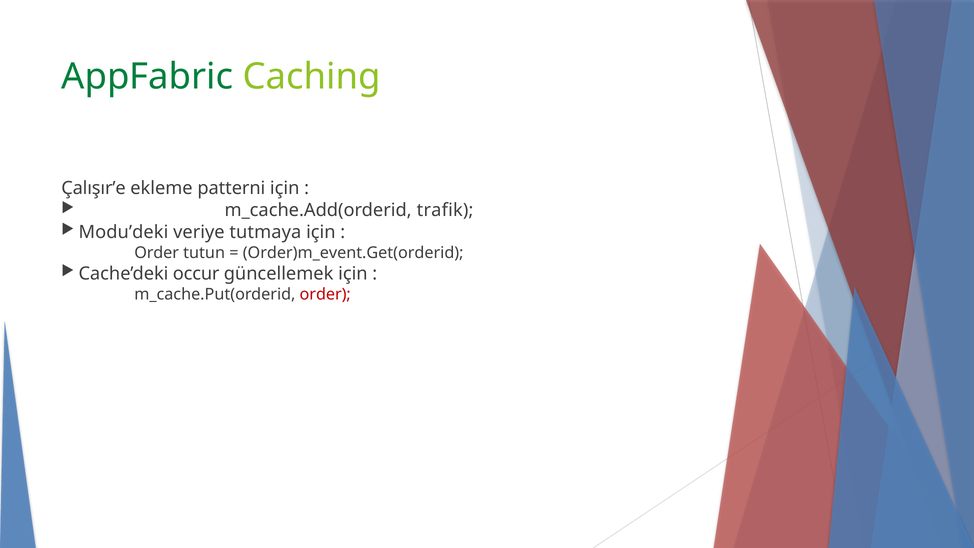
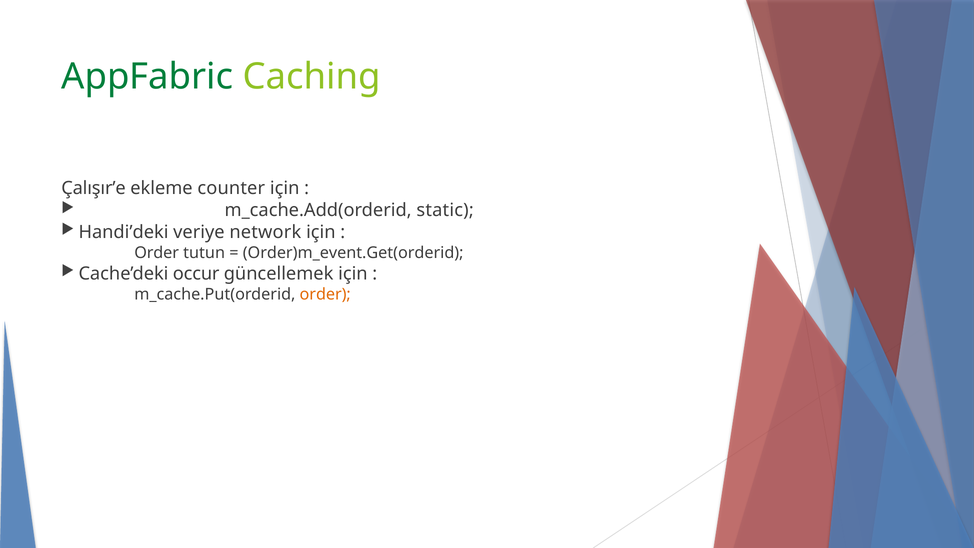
patterni: patterni -> counter (231, 188)
trafik: trafik -> static (445, 210)
Modu’deki: Modu’deki -> Handi’deki (123, 232)
tutmaya: tutmaya -> network (265, 232)
order colour: red -> orange (325, 294)
